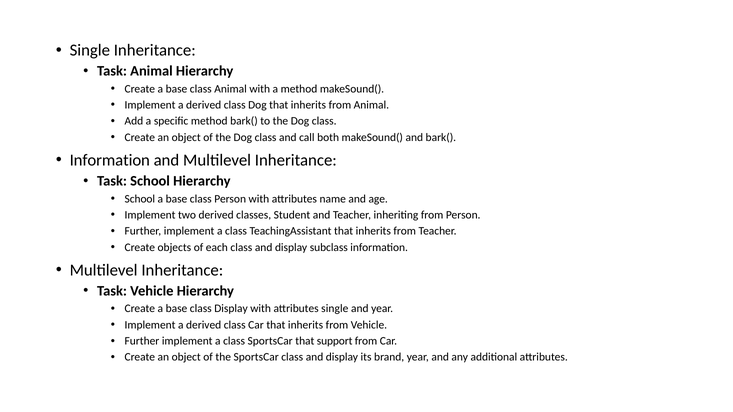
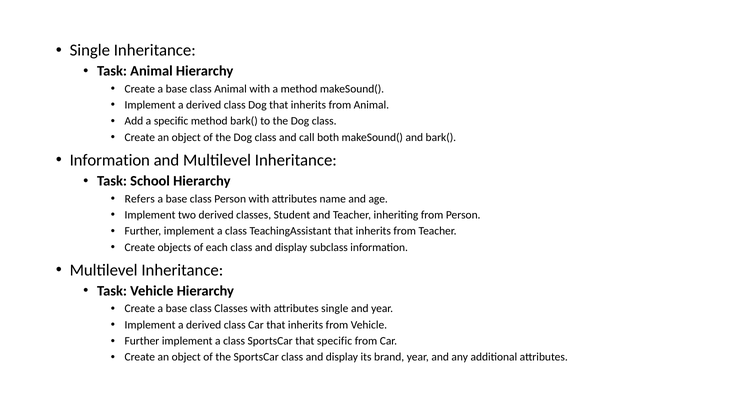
School: School -> Refers (140, 199)
class Display: Display -> Classes (231, 309)
that support: support -> specific (335, 341)
